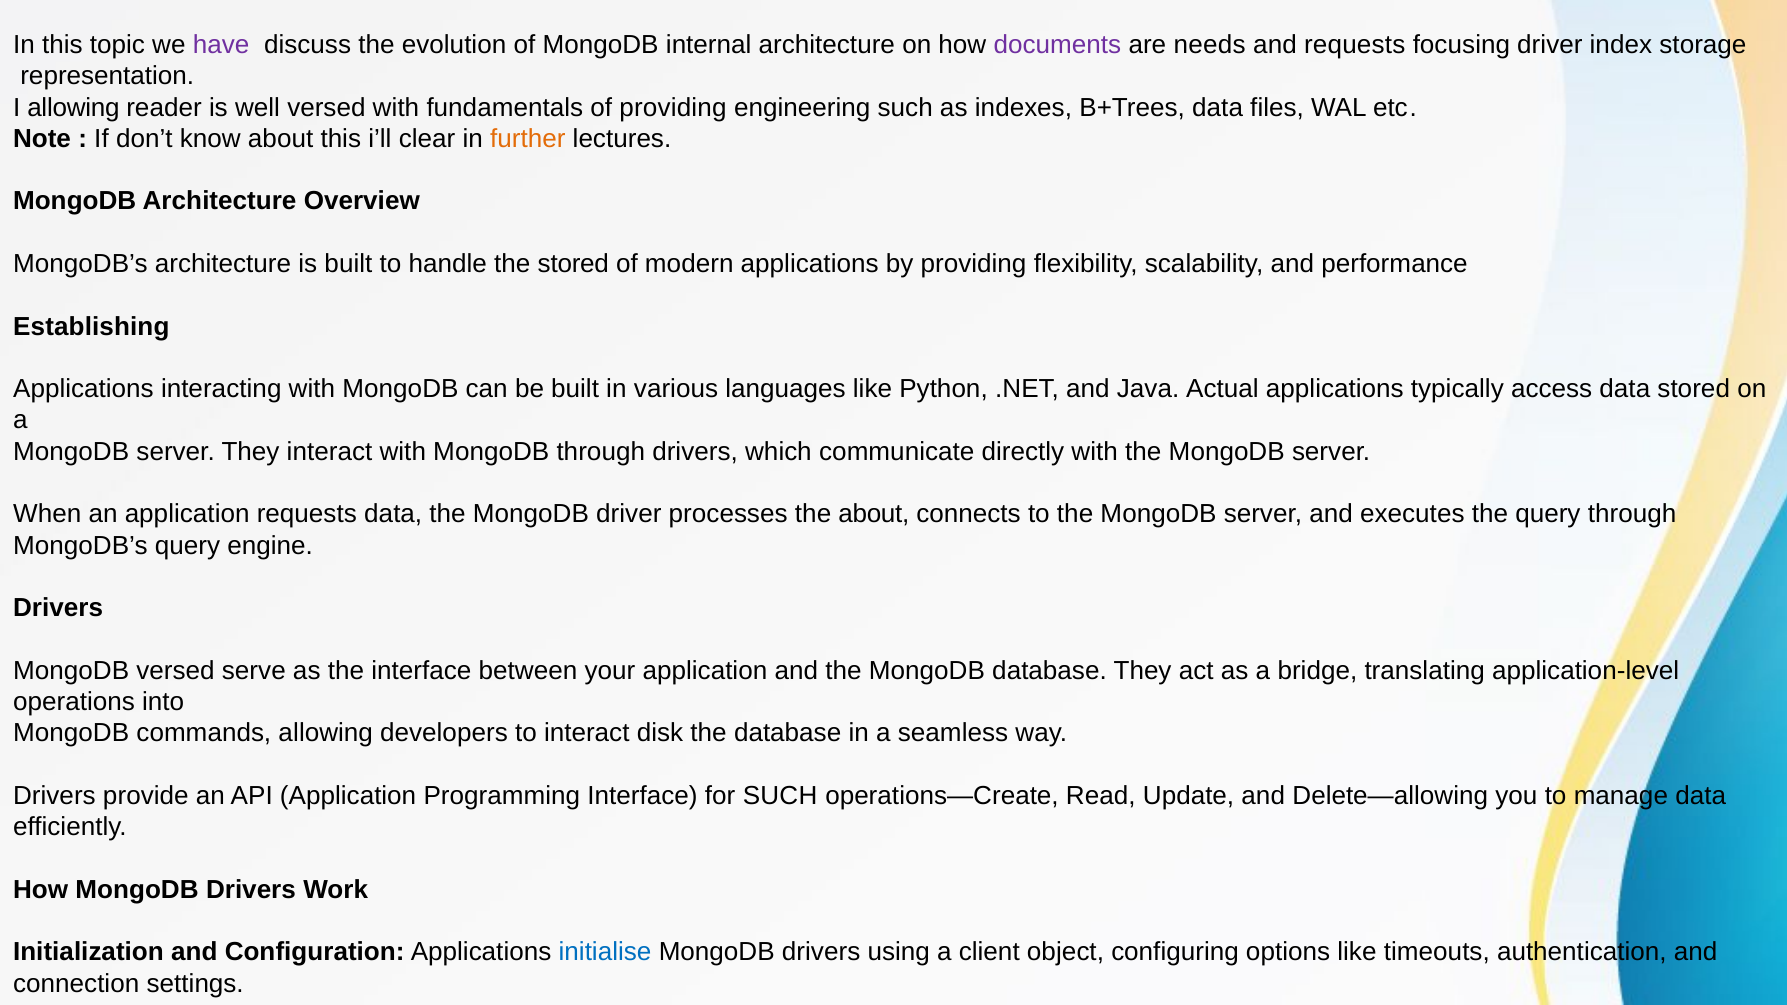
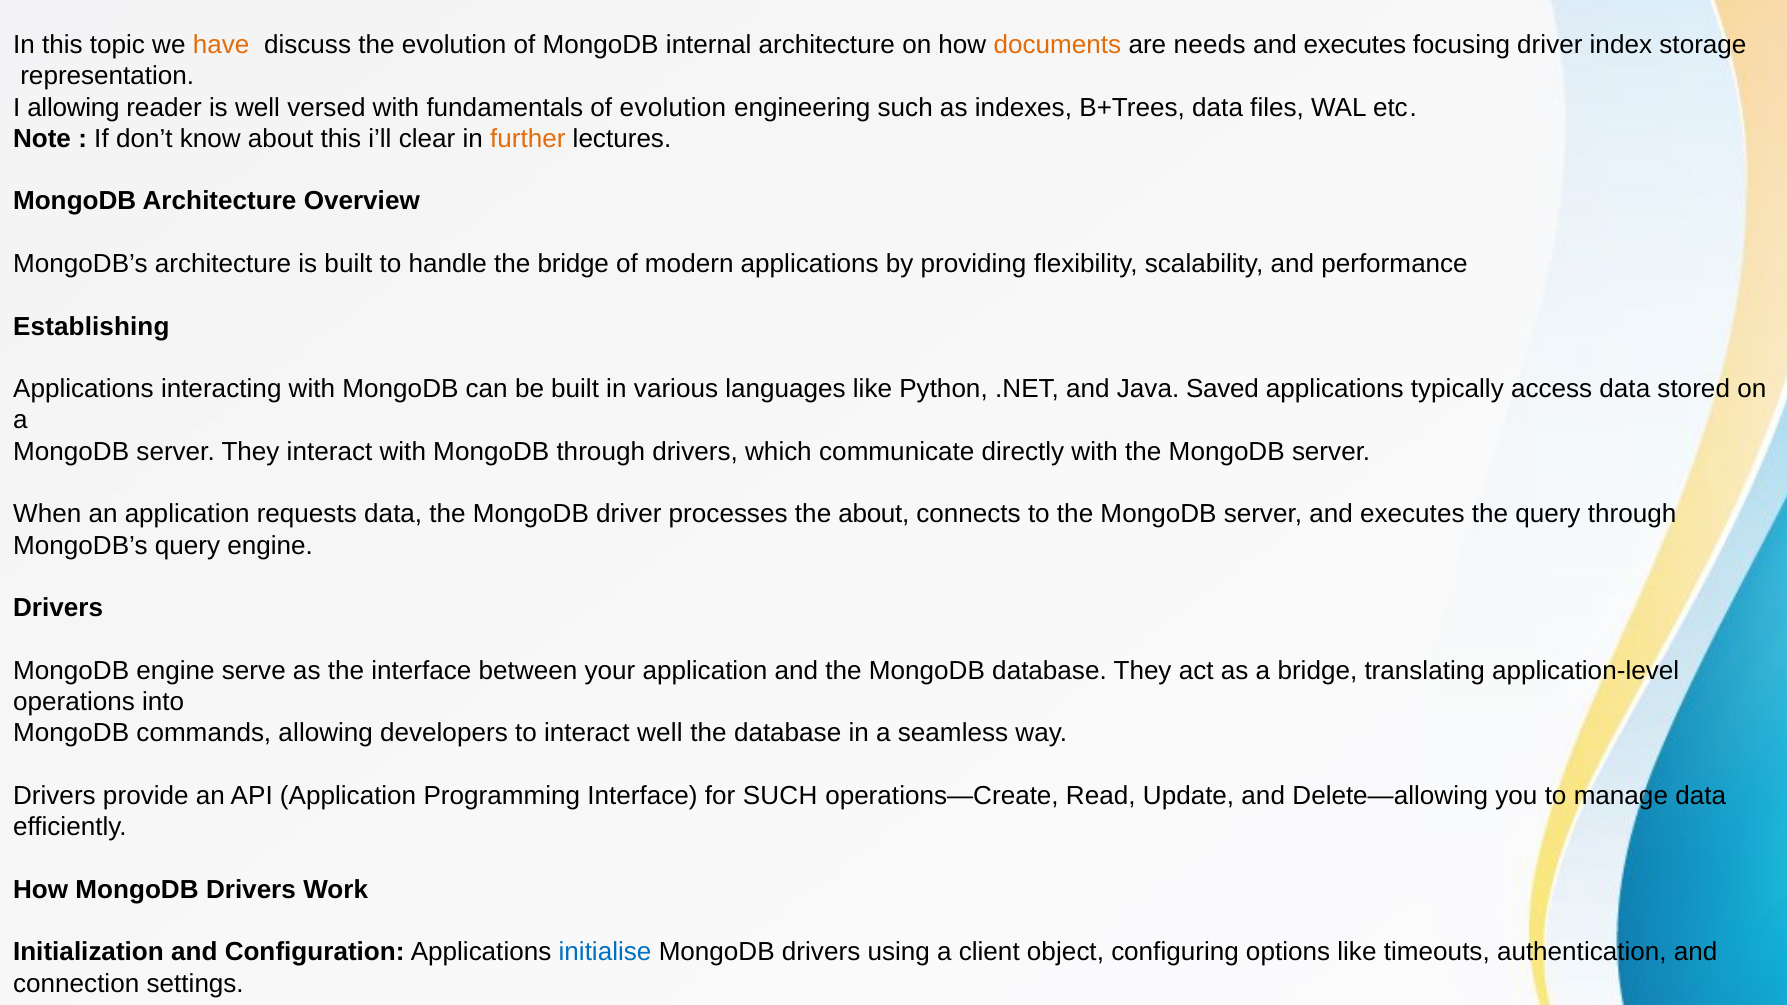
have colour: purple -> orange (221, 45)
documents colour: purple -> orange (1057, 45)
requests: requests -> executes (1355, 45)
of providing: providing -> evolution (673, 108)
the stored: stored -> bridge (573, 264)
Actual: Actual -> Saved (1223, 389)
MongoDB versed: versed -> engine (176, 671)
interact disk: disk -> well (660, 733)
